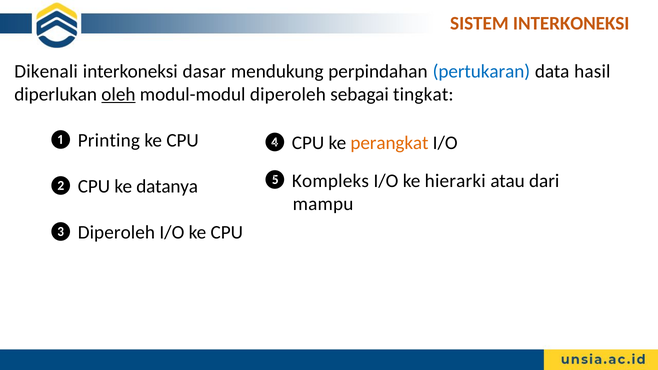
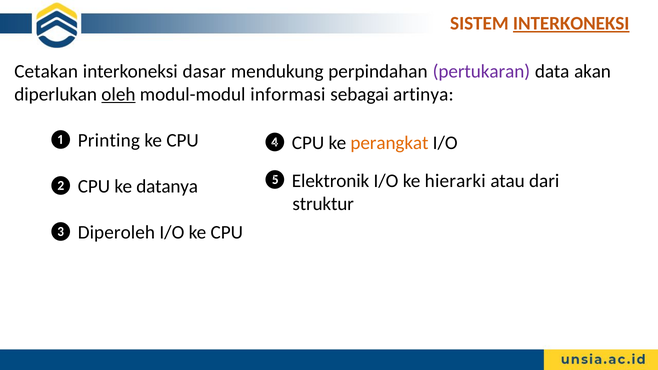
INTERKONEKSI underline: none -> present (571, 24)
Dikenali: Dikenali -> Cetakan (46, 71)
pertukaran colour: blue -> purple (481, 71)
hasil: hasil -> akan (593, 71)
modul-modul diperoleh: diperoleh -> informasi (288, 94)
tingkat: tingkat -> artinya (423, 94)
Kompleks: Kompleks -> Elektronik (331, 181)
mampu: mampu -> struktur (323, 204)
